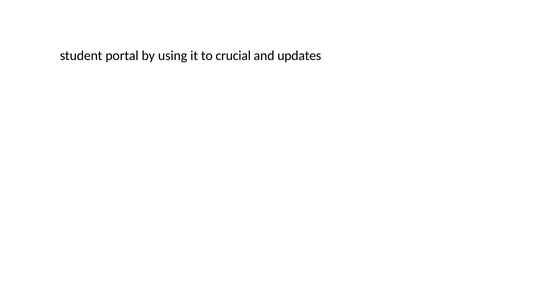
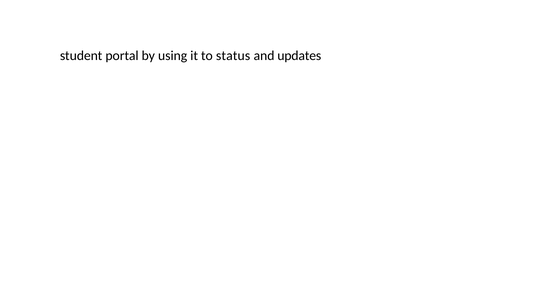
crucial: crucial -> status (233, 56)
